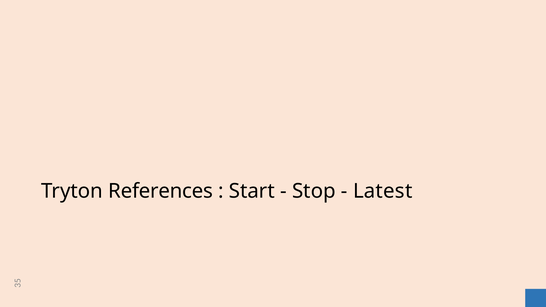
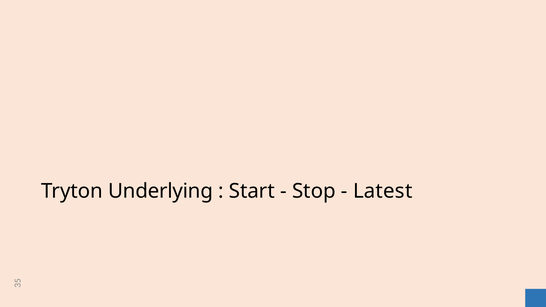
References: References -> Underlying (161, 191)
